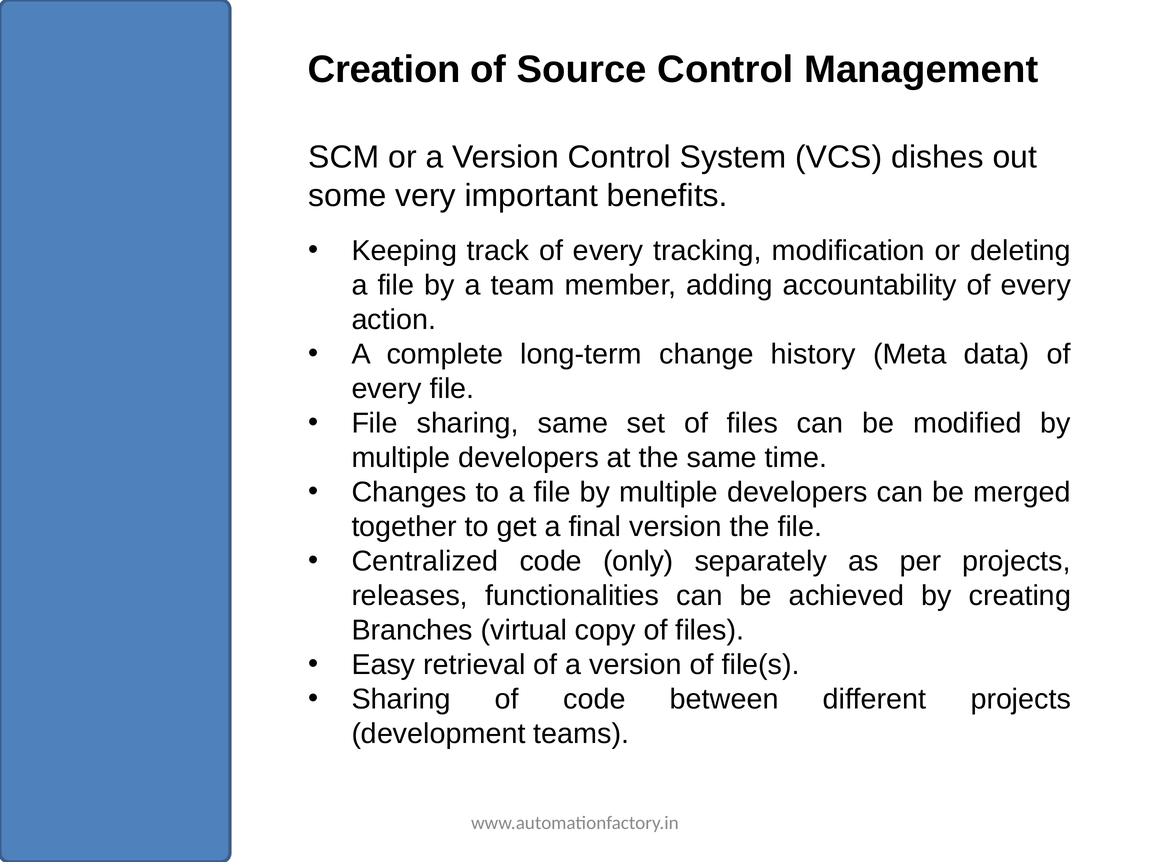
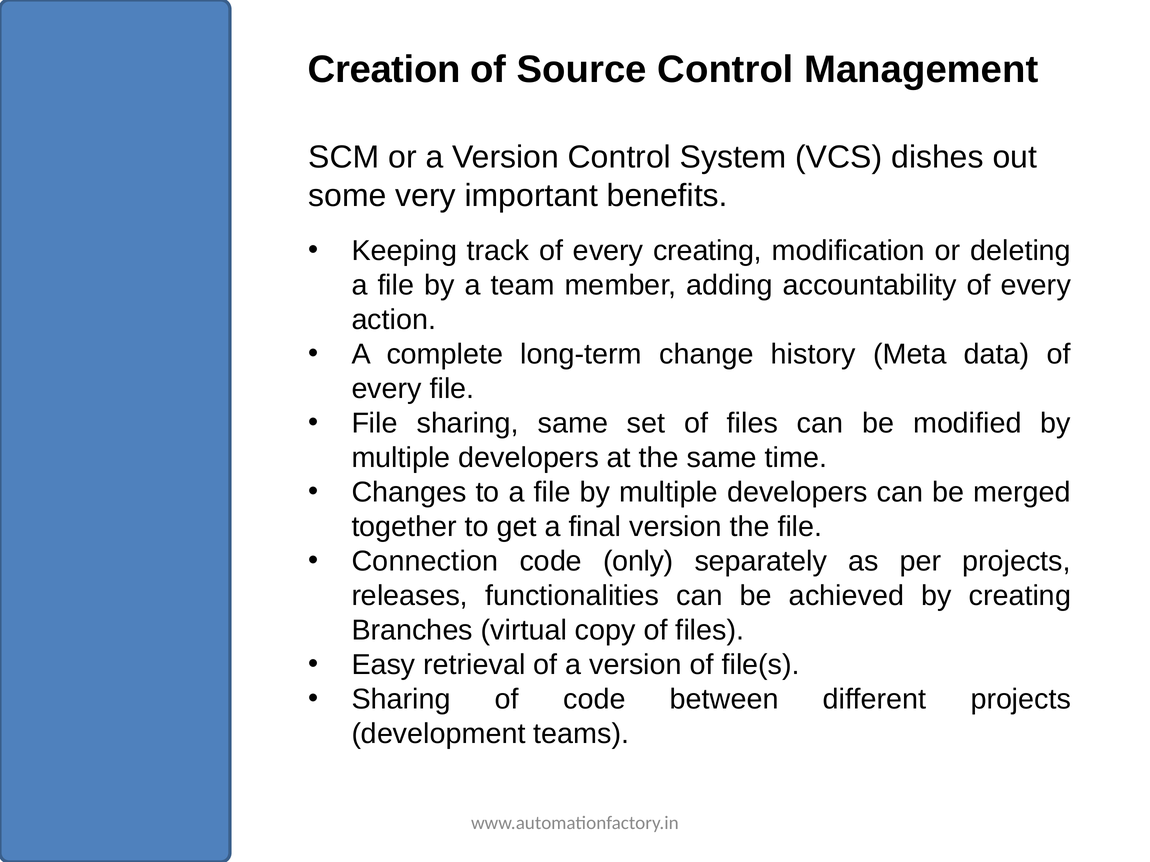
every tracking: tracking -> creating (708, 251)
Centralized: Centralized -> Connection (425, 562)
